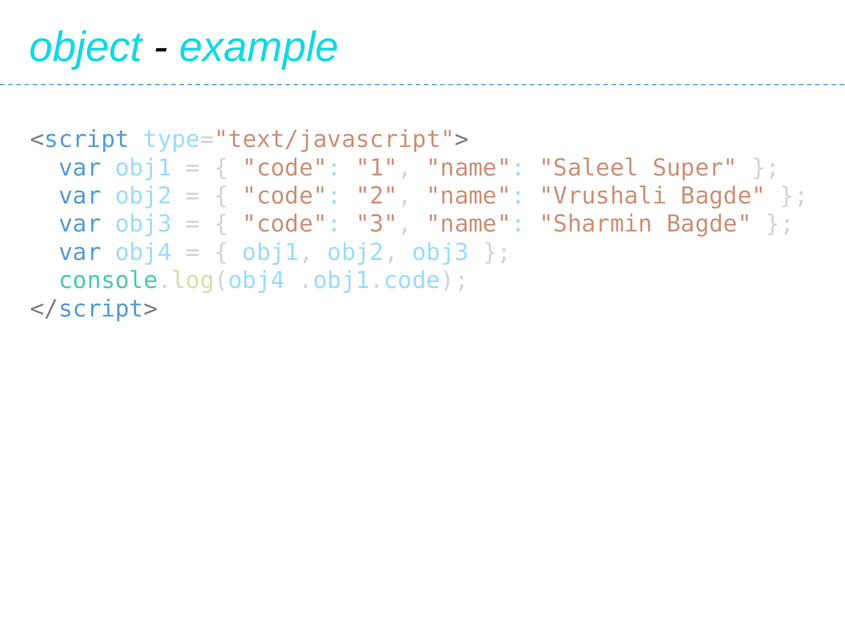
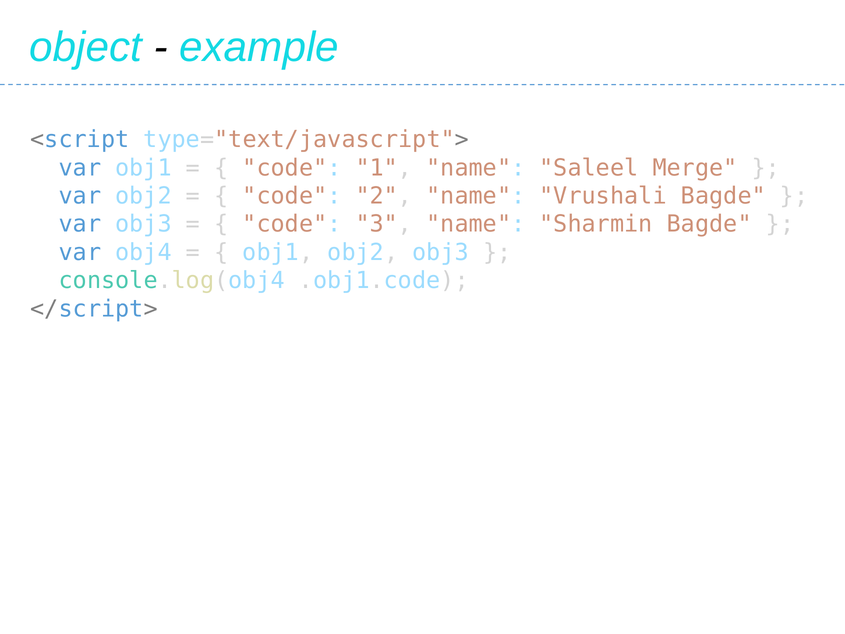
Super: Super -> Merge (695, 168)
